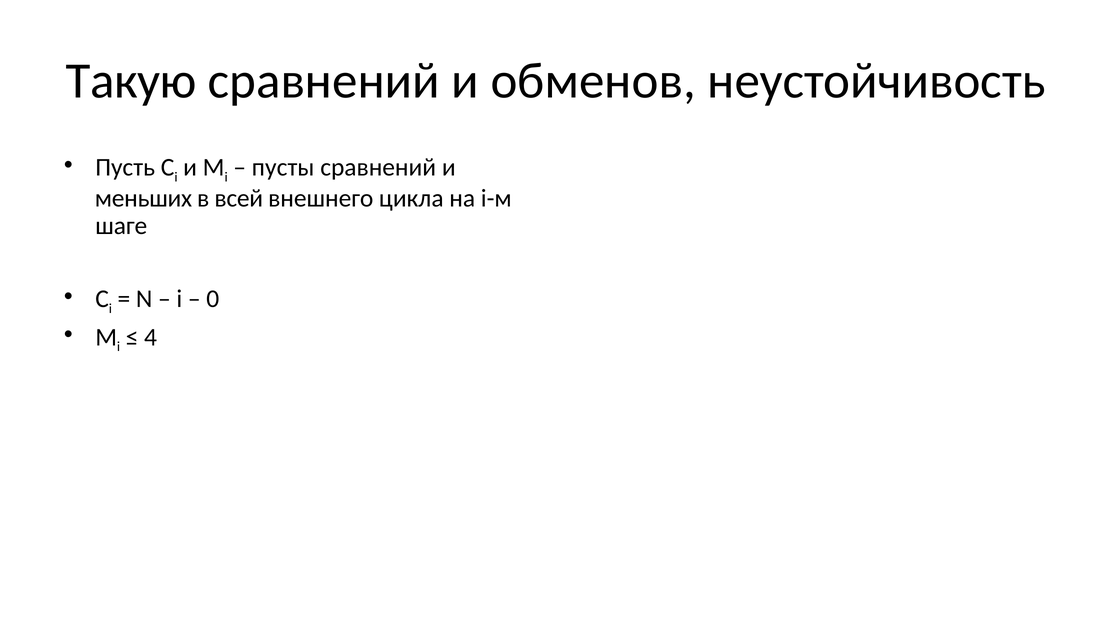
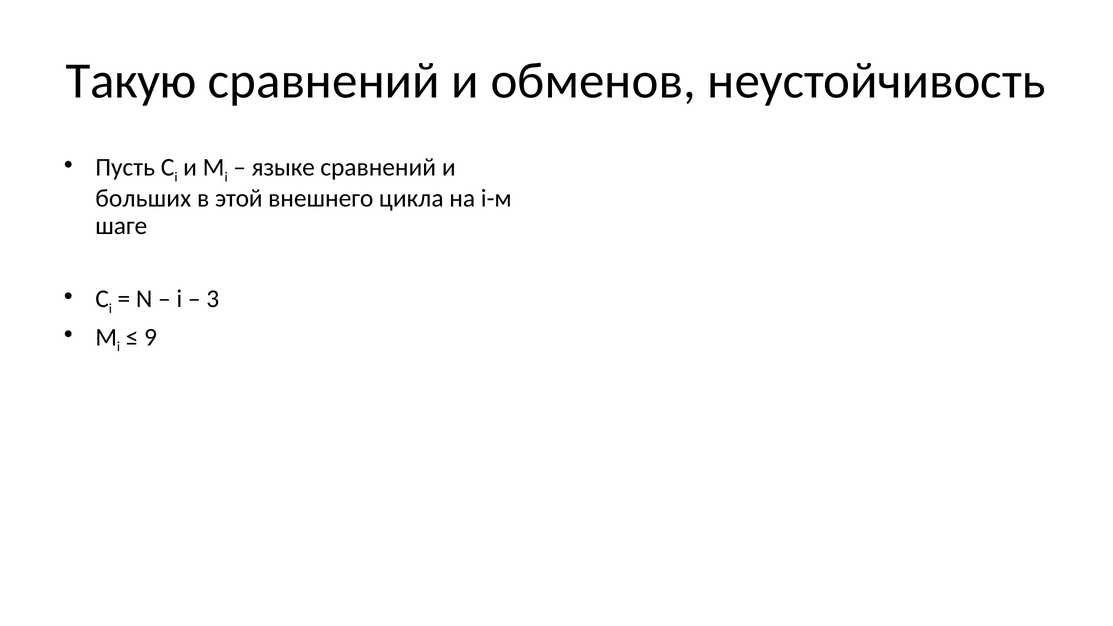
пусты: пусты -> языке (283, 167)
меньших: меньших -> больших (143, 198)
всей: всей -> этой (239, 198)
0: 0 -> 3 (213, 299)
4: 4 -> 9 (151, 337)
